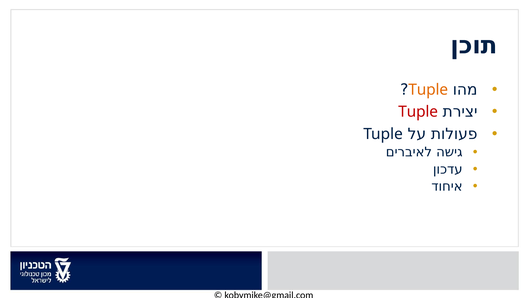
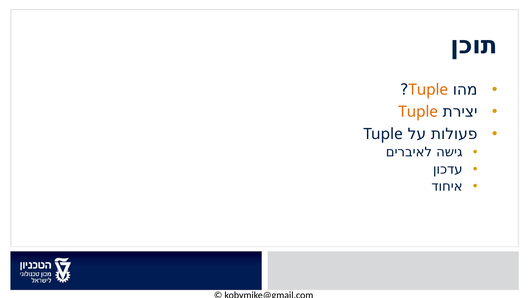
Tuple colour: red -> orange (418, 112)
